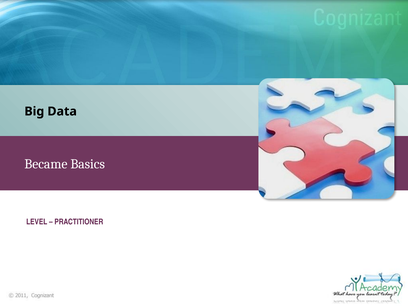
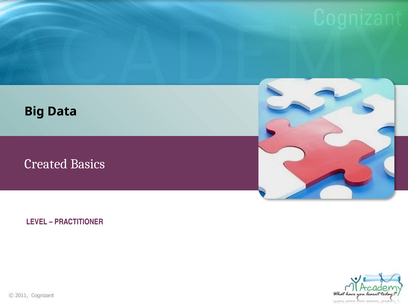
Became: Became -> Created (46, 164)
